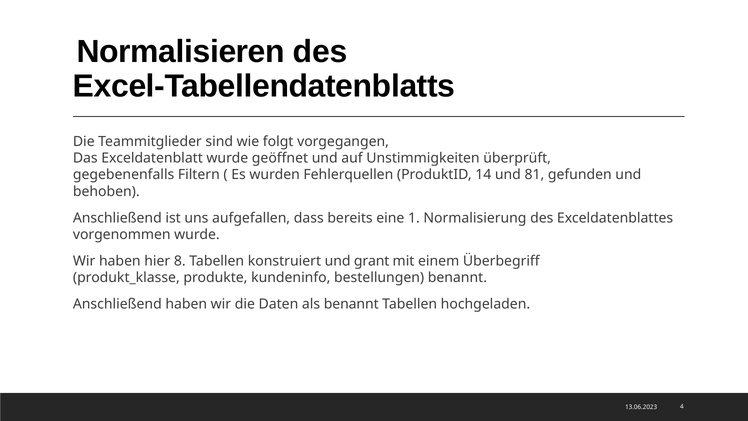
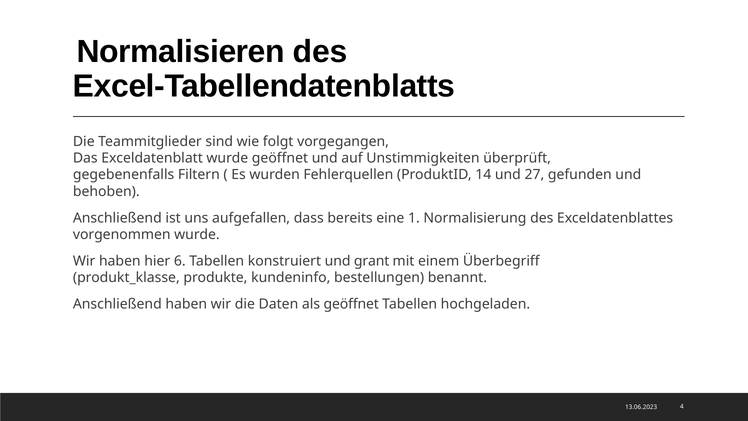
81: 81 -> 27 (534, 175)
8: 8 -> 6 (180, 261)
als benannt: benannt -> geöffnet (351, 304)
